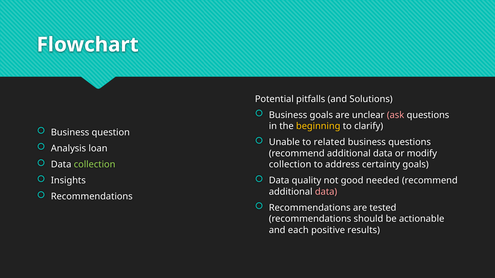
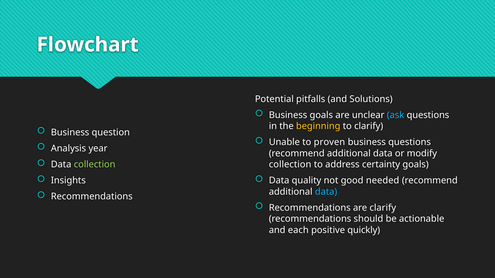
ask colour: pink -> light blue (396, 115)
related: related -> proven (329, 142)
loan: loan -> year (98, 149)
data colour: pink -> light blue (326, 192)
are tested: tested -> clarify (383, 208)
results: results -> quickly (364, 230)
